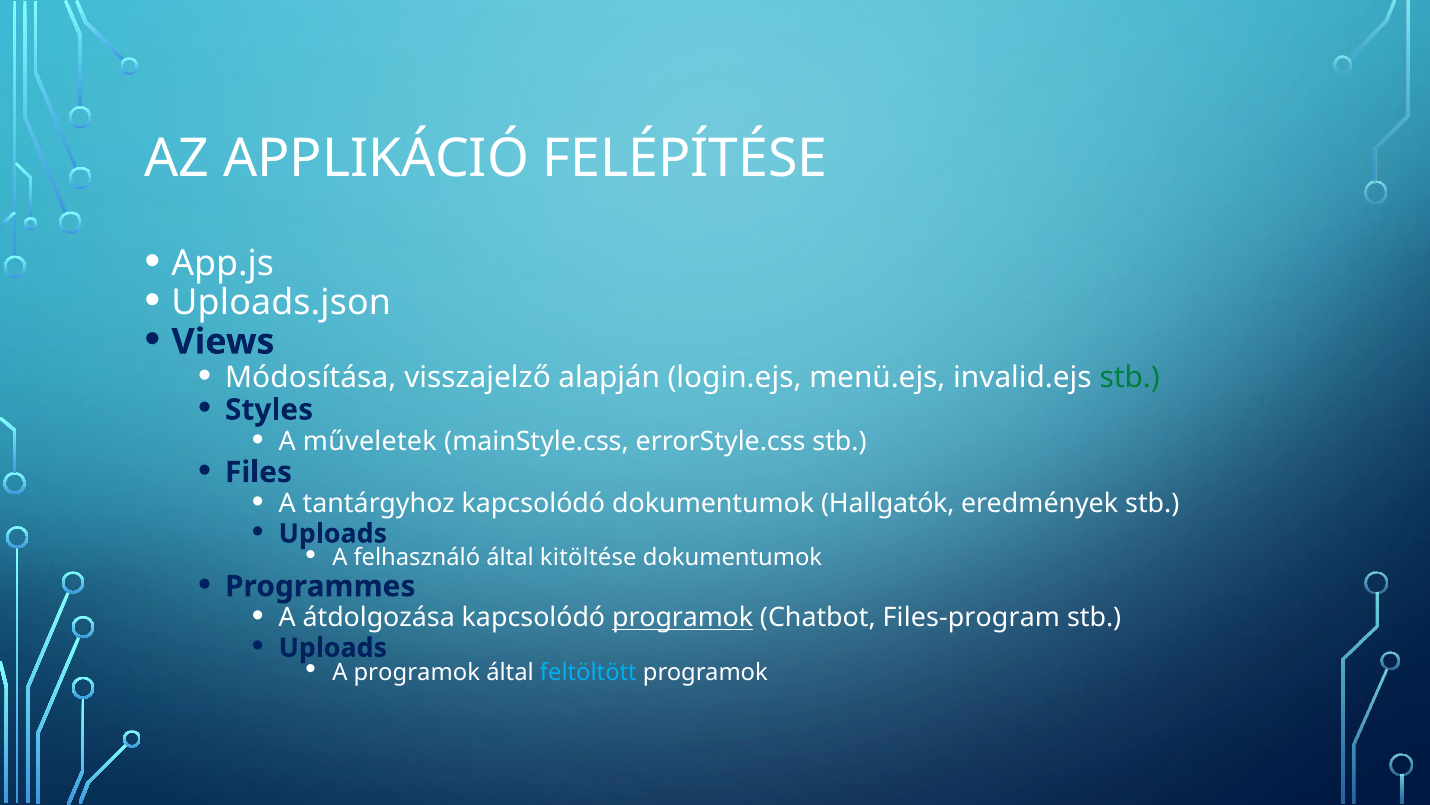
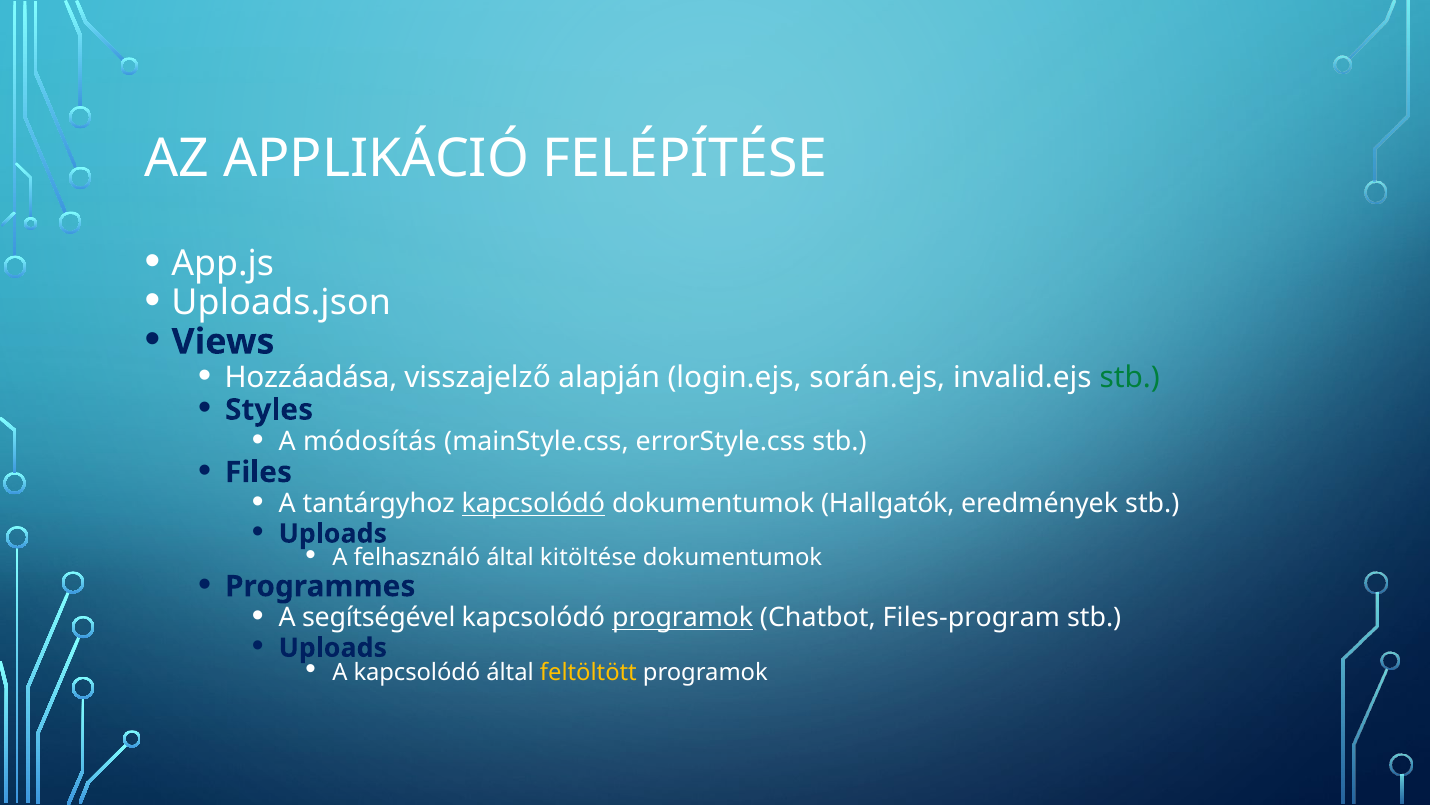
Módosítása: Módosítása -> Hozzáadása (311, 377)
menü.ejs: menü.ejs -> során.ejs (877, 377)
műveletek: műveletek -> módosítás (370, 441)
kapcsolódó underline: none -> present (533, 503)
átdolgozása: átdolgozása -> segítségével (379, 617)
A programok: programok -> kapcsolódó (417, 672)
feltöltött colour: light blue -> yellow (588, 672)
